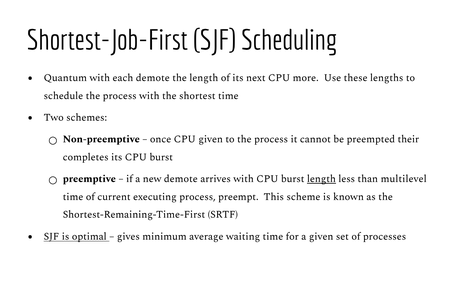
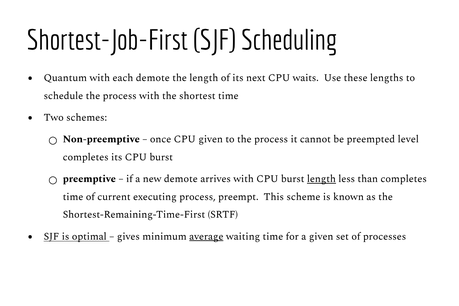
more: more -> waits (306, 78)
their: their -> level (408, 139)
than multilevel: multilevel -> completes (404, 179)
average underline: none -> present (206, 236)
